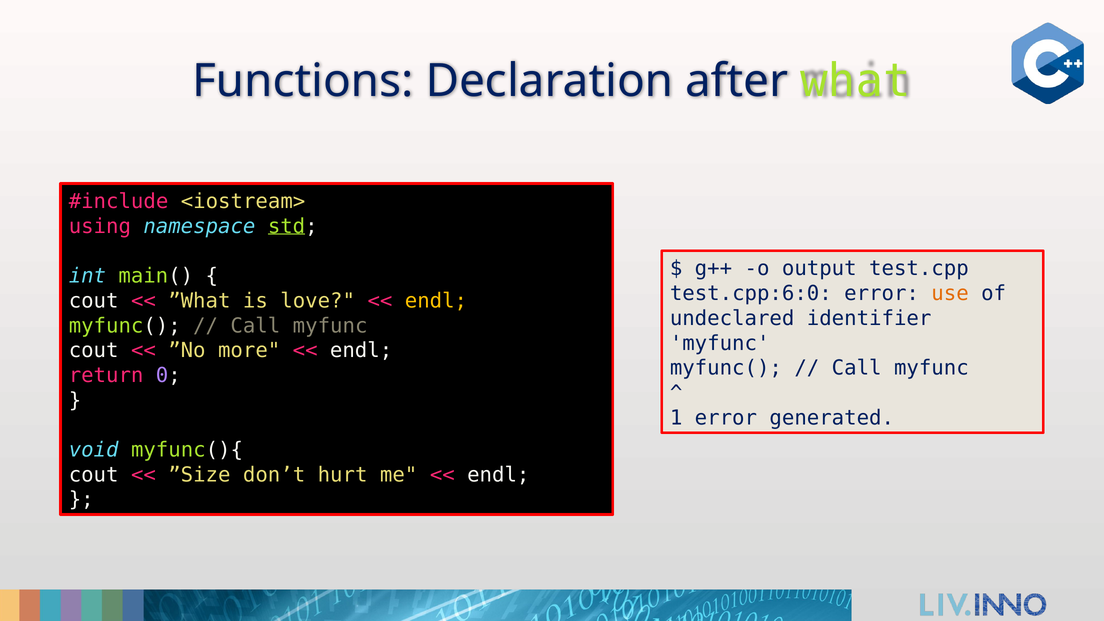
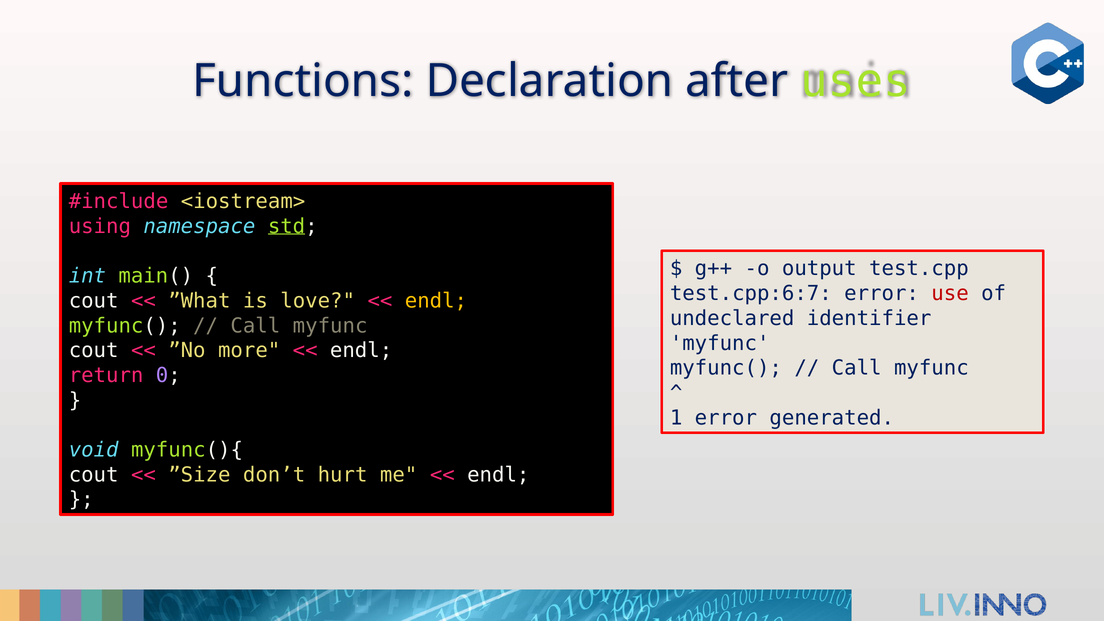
what: what -> uses (856, 81)
test.cpp:6:0: test.cpp:6:0 -> test.cpp:6:7 (751, 293)
use colour: orange -> red (950, 293)
